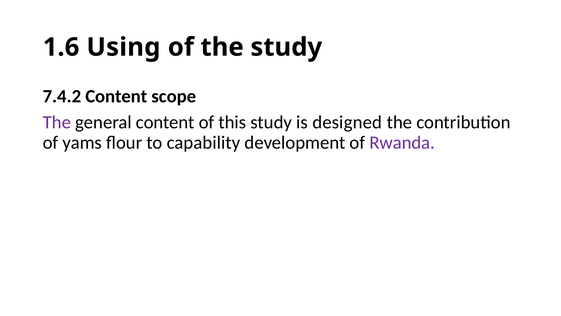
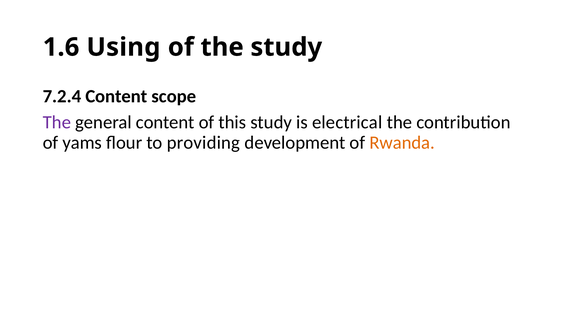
7.4.2: 7.4.2 -> 7.2.4 (62, 96)
designed: designed -> electrical (347, 122)
capability: capability -> providing (203, 142)
Rwanda colour: purple -> orange (402, 142)
